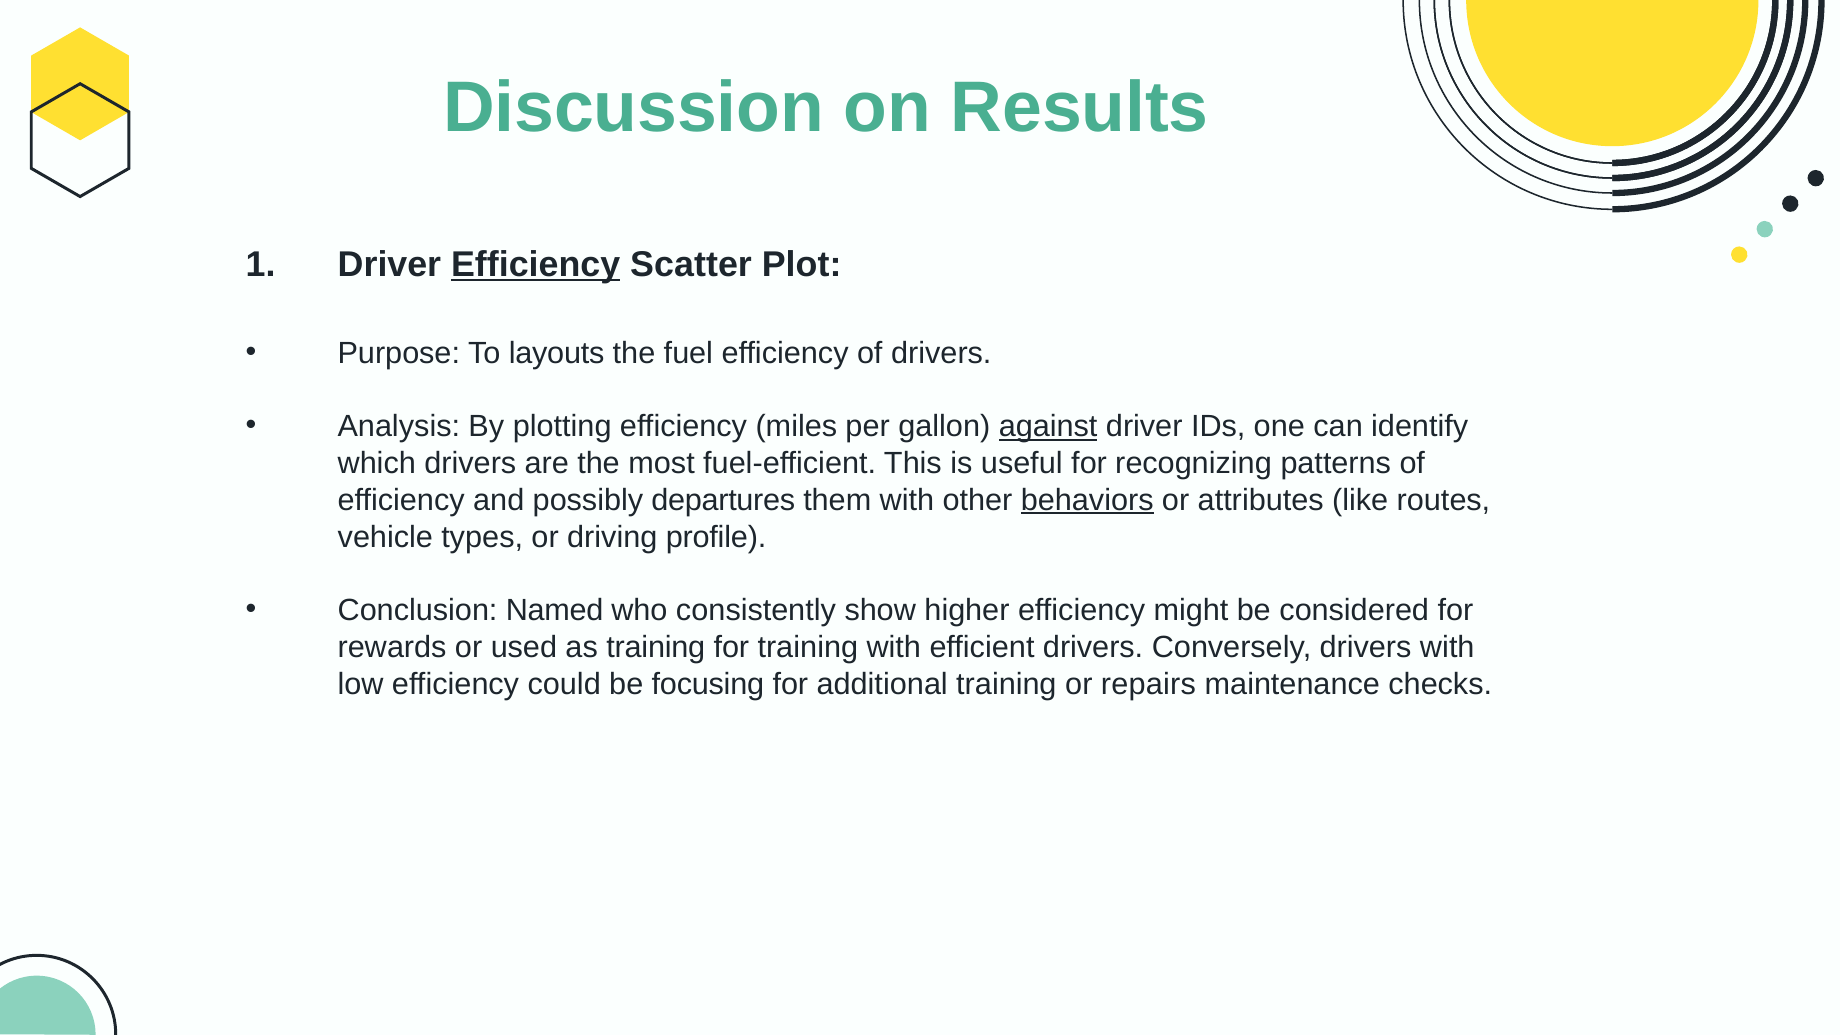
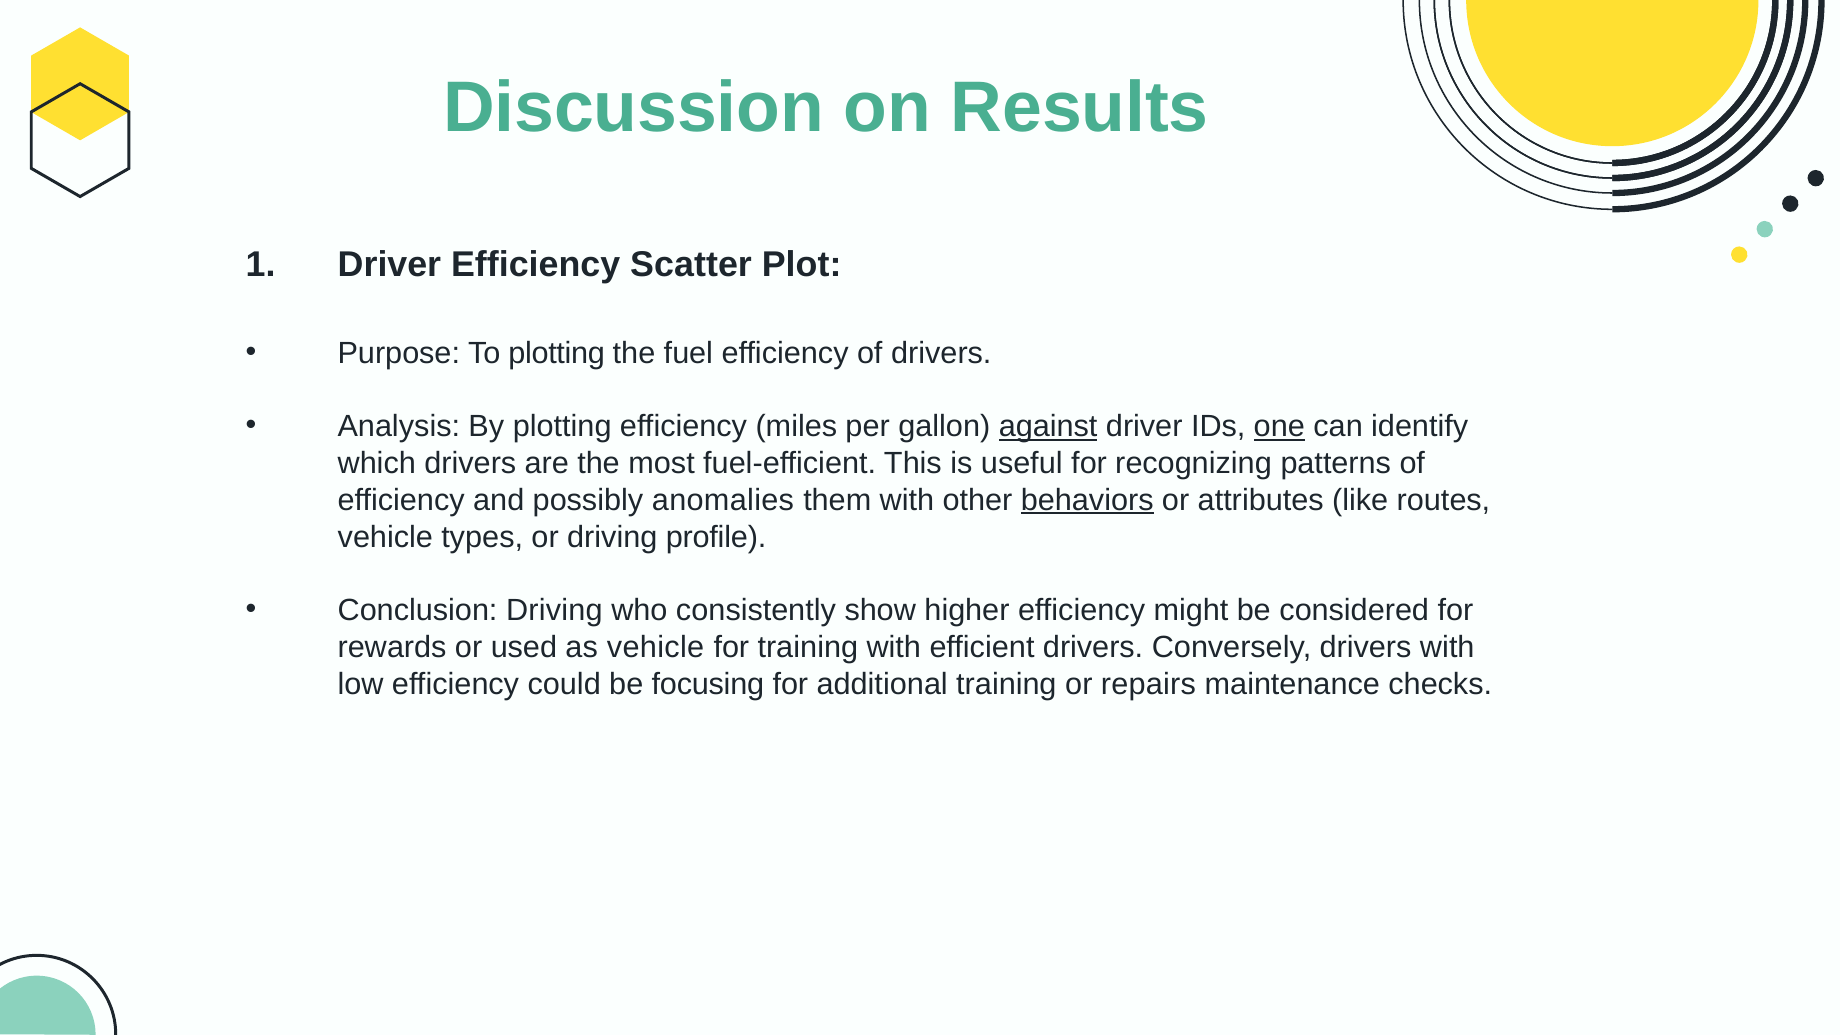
Efficiency underline: present -> none (536, 264)
To layouts: layouts -> plotting (557, 353)
one underline: none -> present (1279, 427)
departures: departures -> anomalies (723, 500)
Conclusion Named: Named -> Driving (554, 611)
as training: training -> vehicle (656, 647)
